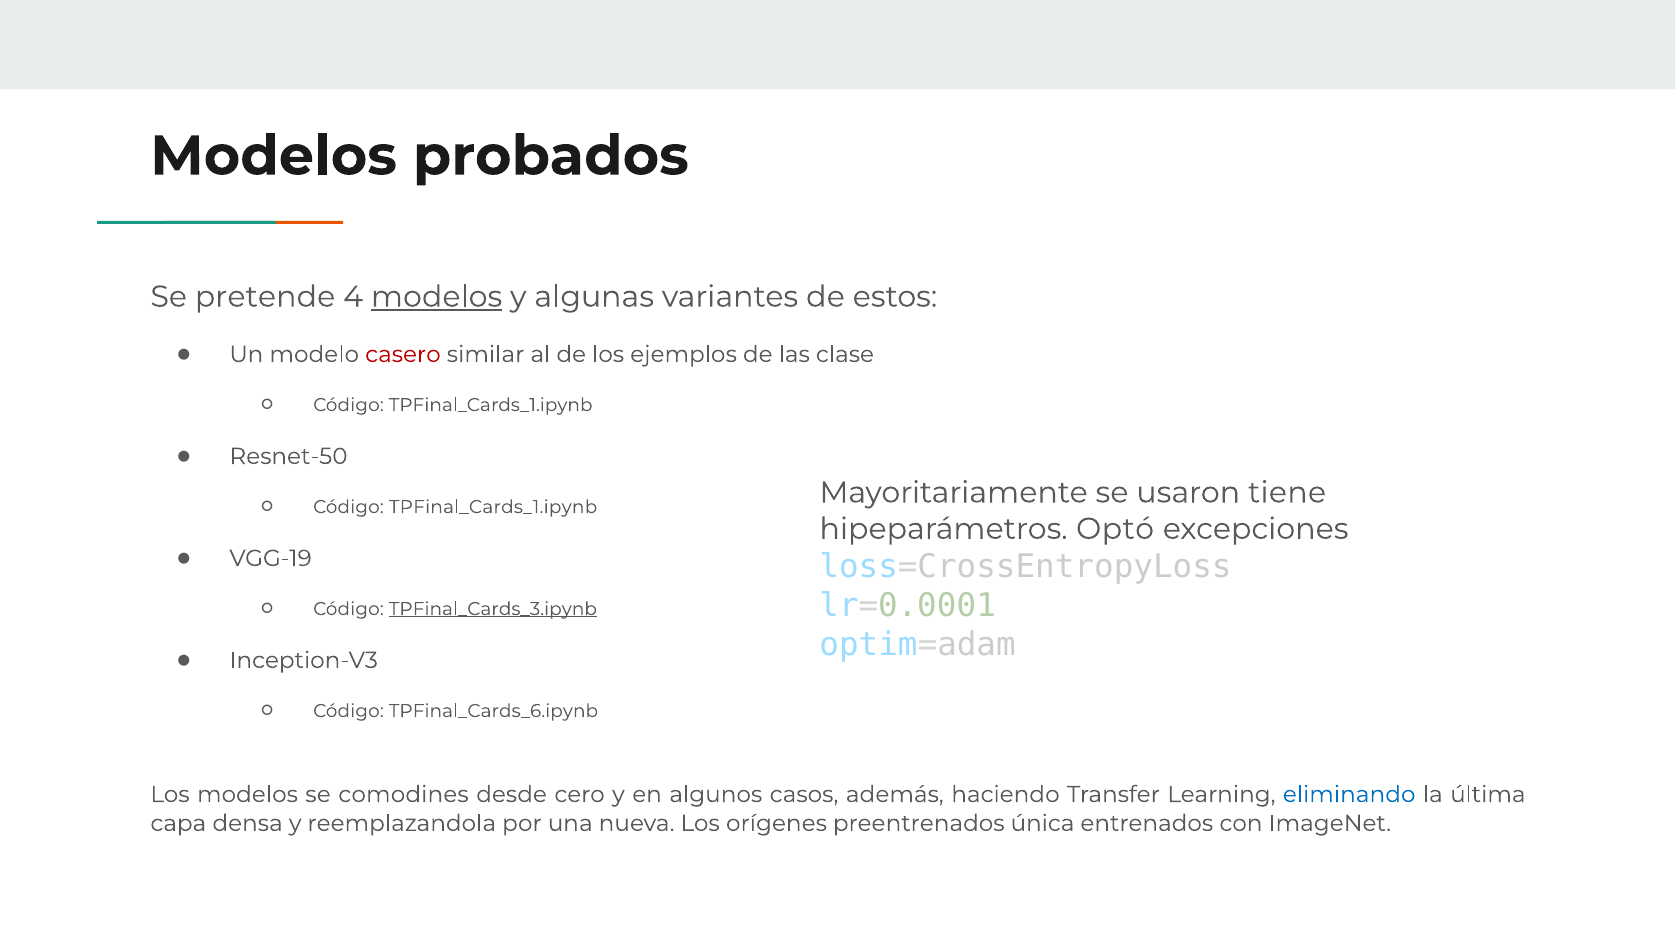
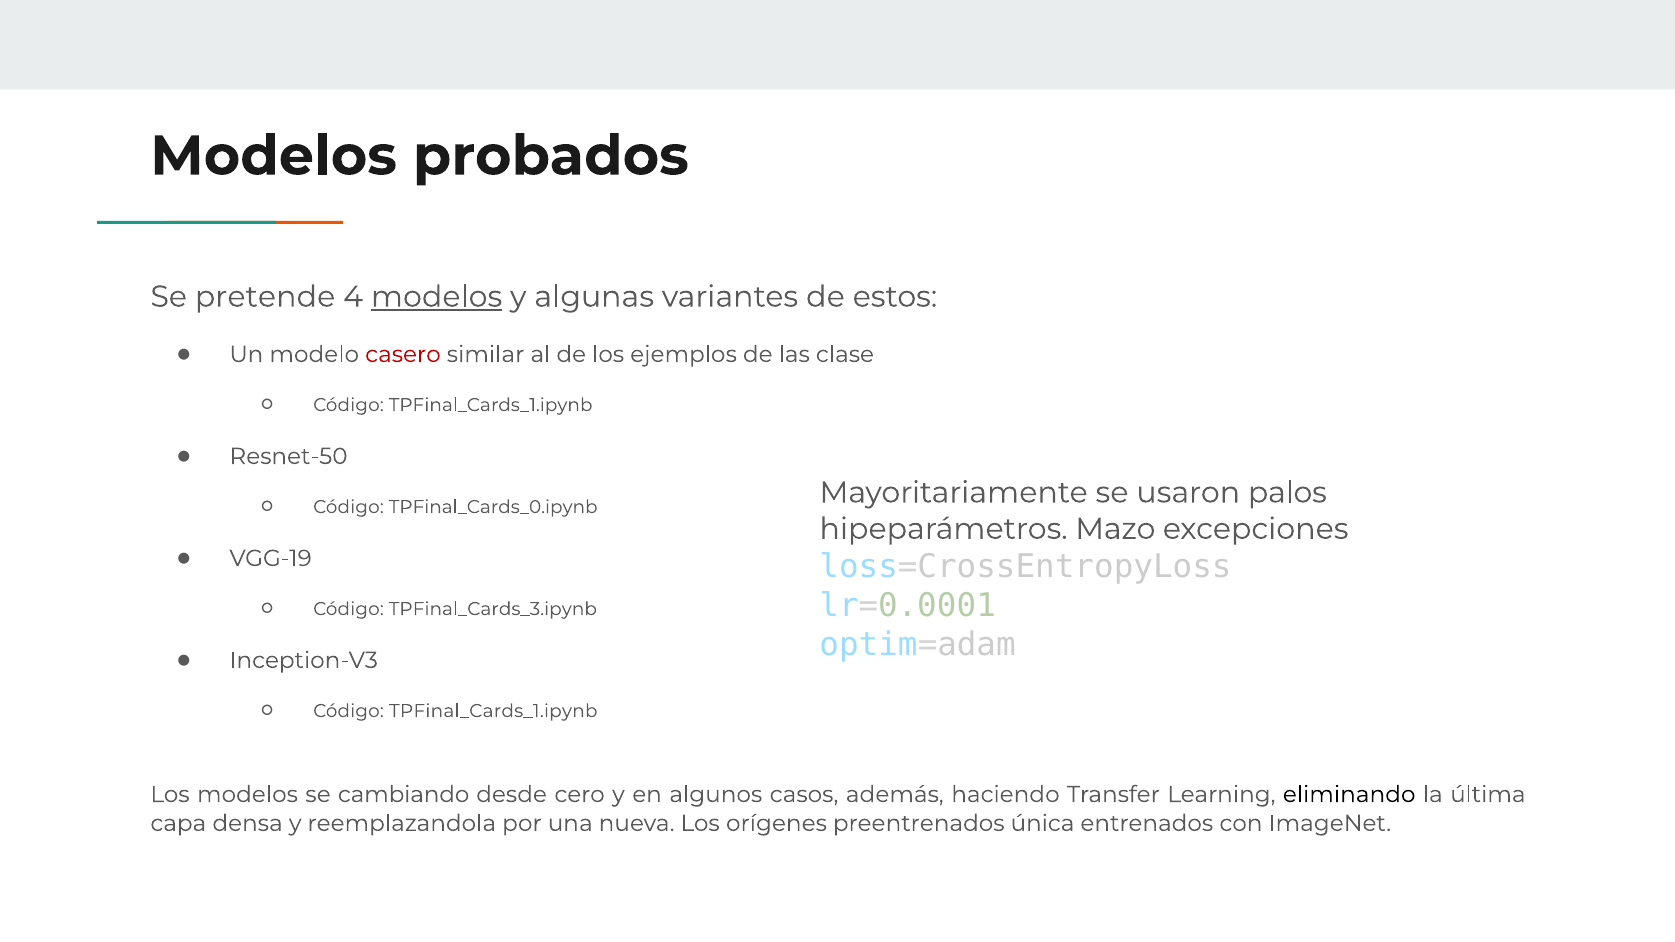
tiene: tiene -> palos (1287, 493)
TPFinal_Cards_1.ipynb: TPFinal_Cards_1.ipynb -> TPFinal_Cards_0.ipynb (493, 507)
Optó: Optó -> Mazo (1115, 529)
TPFinal_Cards_3.ipynb underline: present -> none (493, 609)
TPFinal_Cards_6.ipynb: TPFinal_Cards_6.ipynb -> TPFinal_Cards_1.ipynb (493, 711)
comodines: comodines -> cambiando (404, 795)
eliminando colour: blue -> black (1349, 795)
